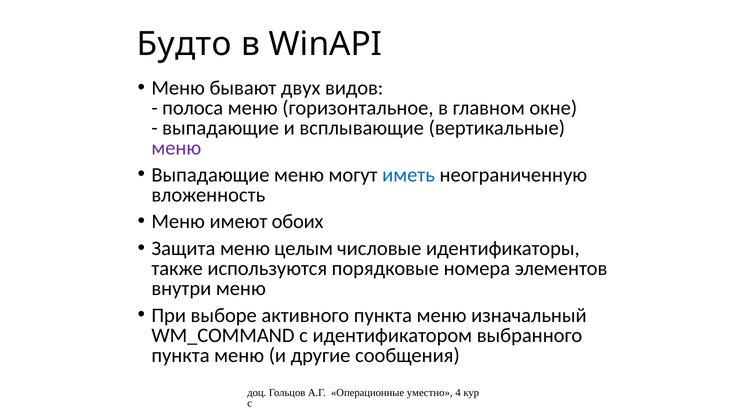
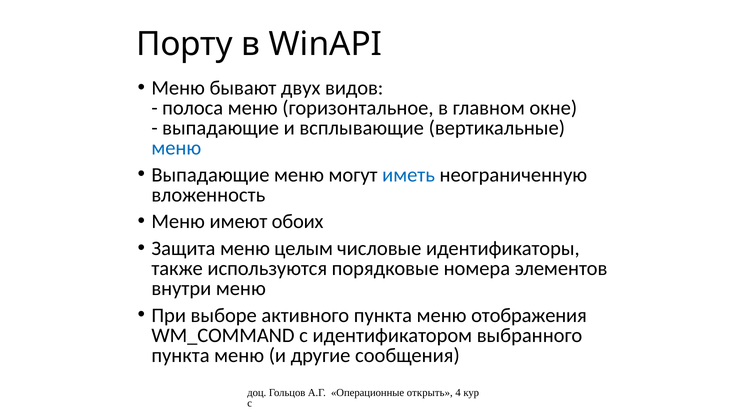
Будто: Будто -> Порту (185, 44)
меню colour: purple -> blue (176, 148)
изначальный: изначальный -> отображения (529, 315)
уместно: уместно -> открыть (430, 392)
